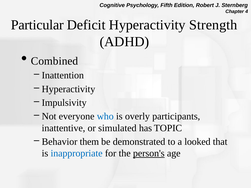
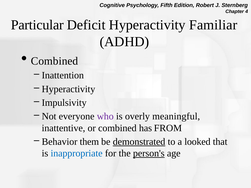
Strength: Strength -> Familiar (213, 25)
who colour: blue -> purple (105, 116)
participants: participants -> meaningful (176, 116)
or simulated: simulated -> combined (117, 128)
TOPIC: TOPIC -> FROM (168, 128)
demonstrated underline: none -> present (139, 142)
